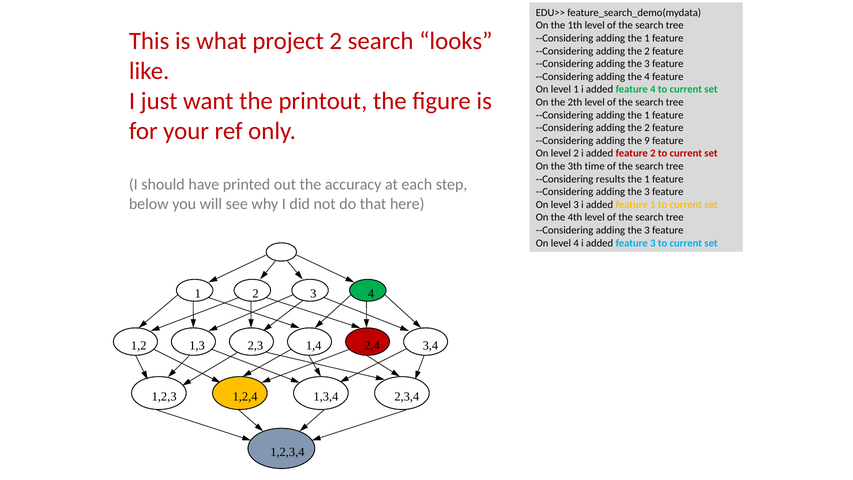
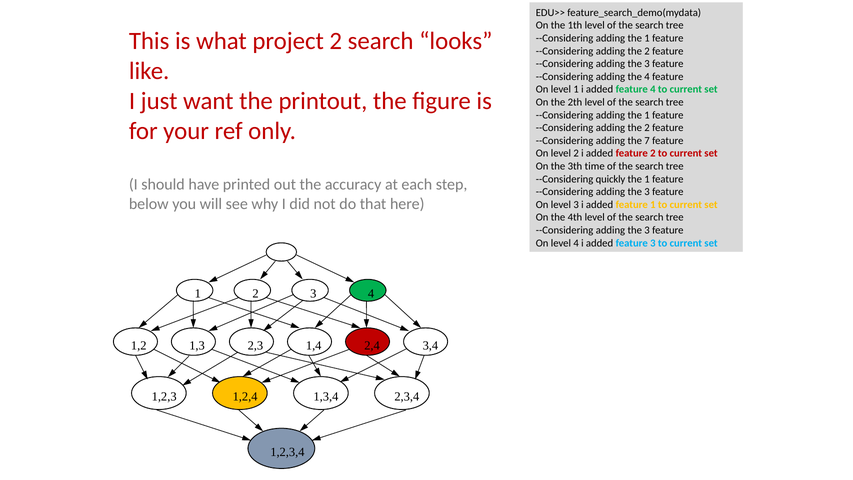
9: 9 -> 7 (647, 141)
results: results -> quickly (611, 179)
